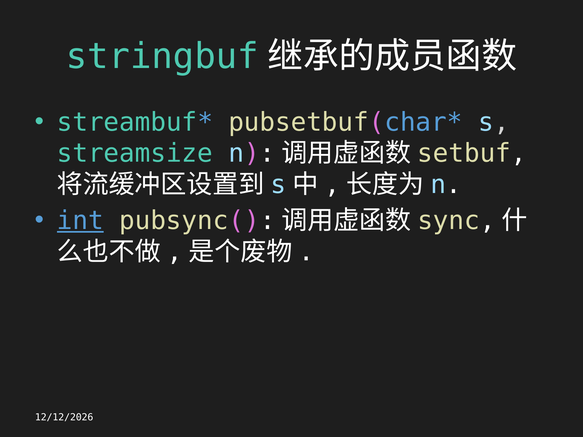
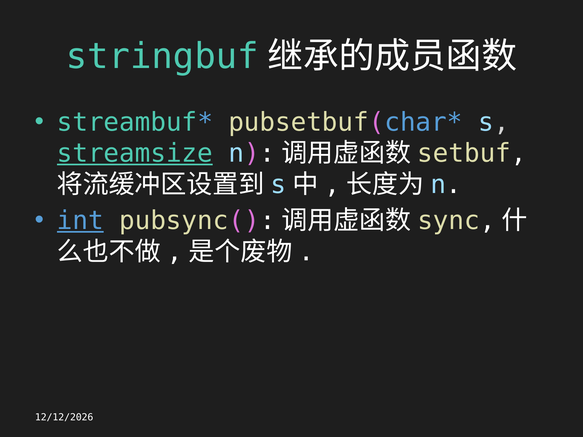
streamsize underline: none -> present (135, 153)
